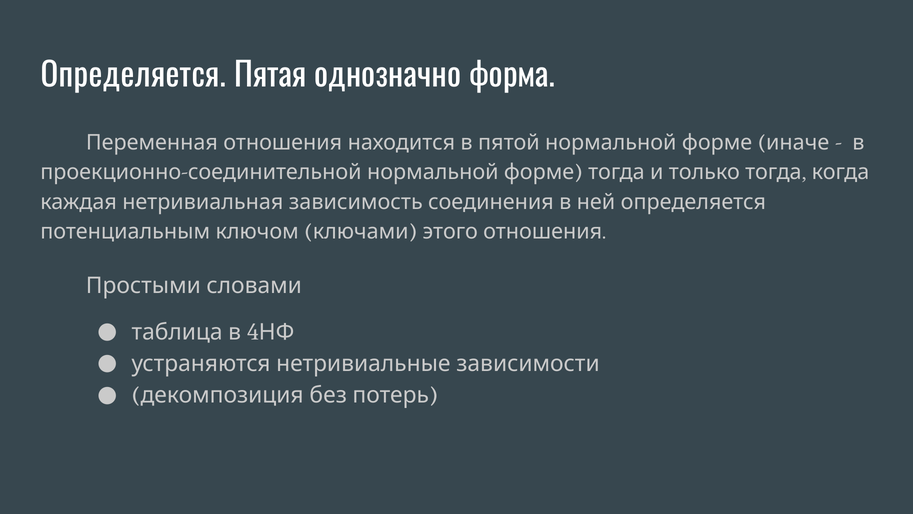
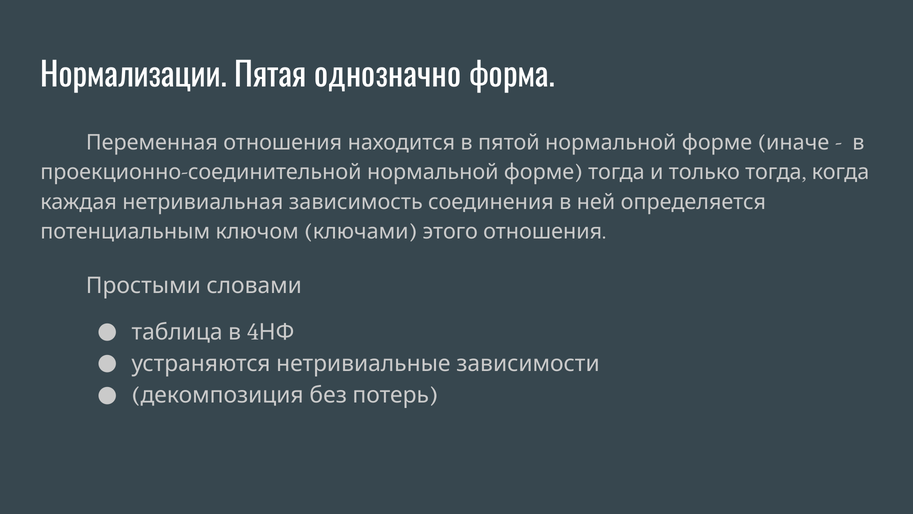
Определяется: Определяется -> Нормализации (134, 76)
